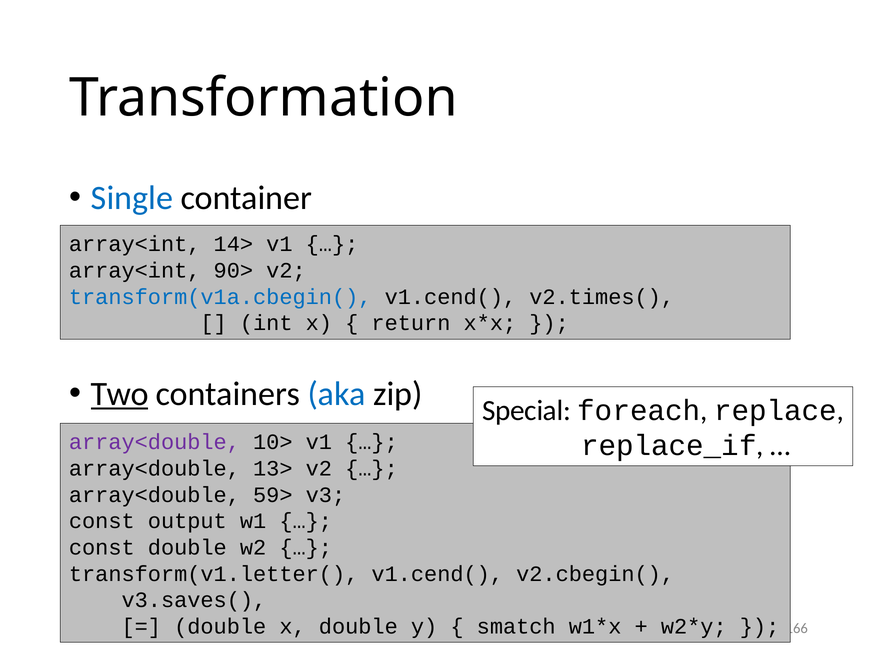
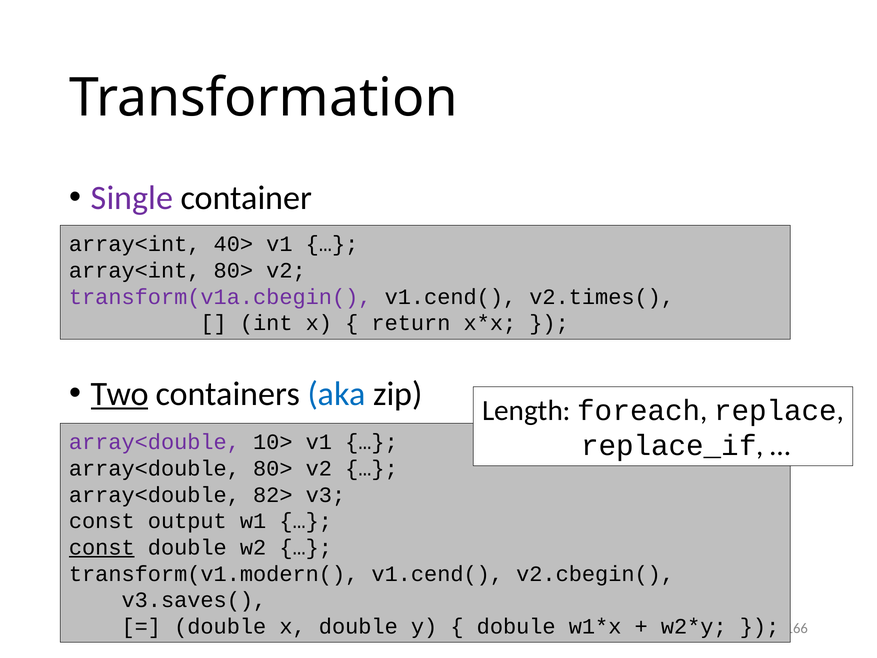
Single colour: blue -> purple (132, 198)
14>: 14> -> 40> (233, 244)
array<int 90>: 90> -> 80> (233, 270)
transform(v1a.cbegin( colour: blue -> purple (220, 297)
Special: Special -> Length (526, 411)
array<double 13>: 13> -> 80> (273, 468)
59>: 59> -> 82> (273, 495)
const underline: none -> present (102, 547)
transform(v1.letter(: transform(v1.letter( -> transform(v1.modern( (214, 574)
smatch: smatch -> dobule (516, 626)
